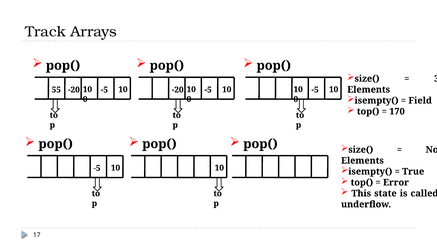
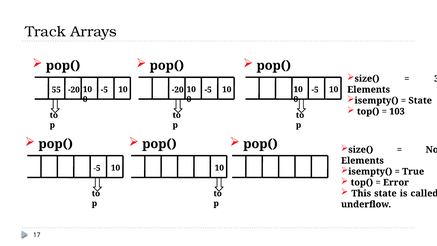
Field: Field -> State (420, 100)
170: 170 -> 103 (397, 111)
